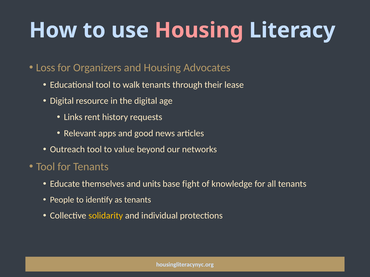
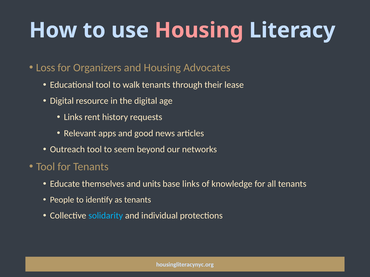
value: value -> seem (124, 150)
base fight: fight -> links (191, 184)
solidarity colour: yellow -> light blue (106, 216)
